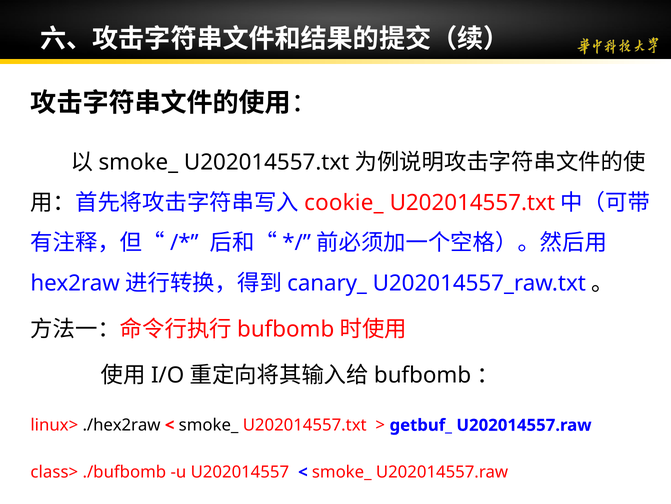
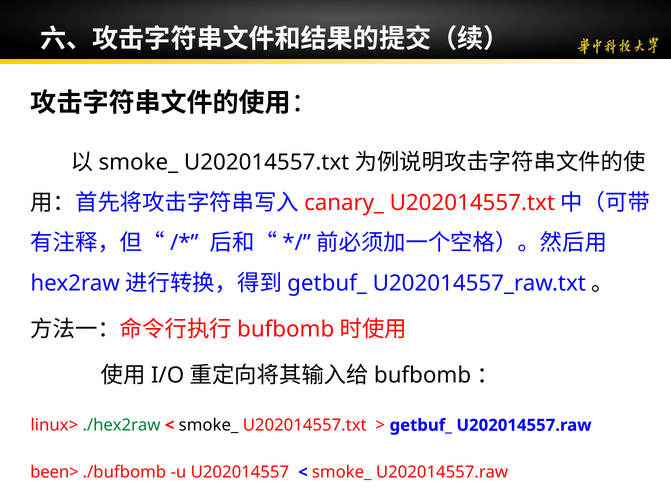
cookie_: cookie_ -> canary_ (344, 202)
canary_: canary_ -> getbuf_ (327, 283)
./hex2raw colour: black -> green (122, 425)
class>: class> -> been> (54, 472)
